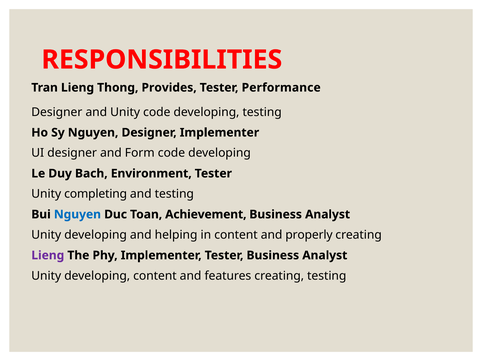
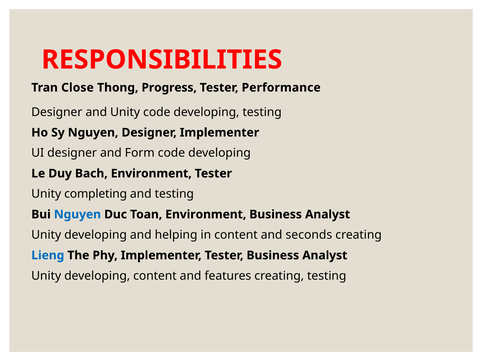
Tran Lieng: Lieng -> Close (77, 88)
Provides: Provides -> Progress (169, 88)
Toan Achievement: Achievement -> Environment (206, 215)
properly: properly -> seconds (309, 235)
Lieng colour: purple -> blue (48, 256)
